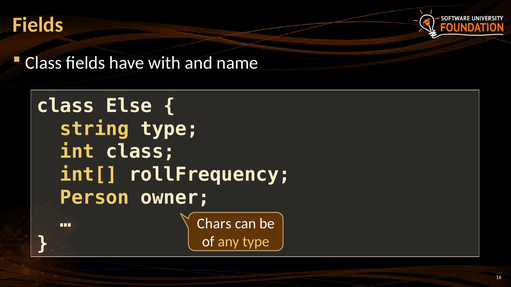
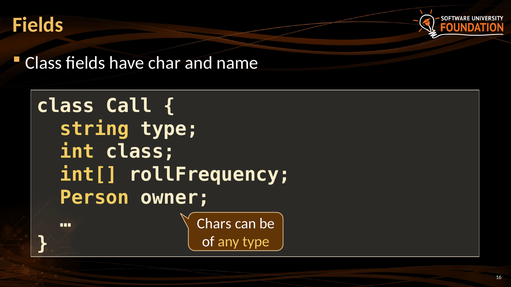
with: with -> char (164, 63)
Else: Else -> Call (129, 106)
